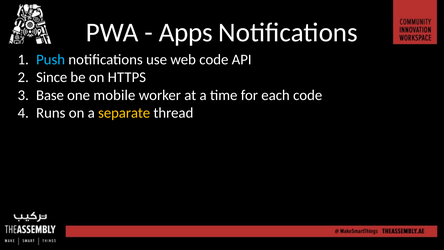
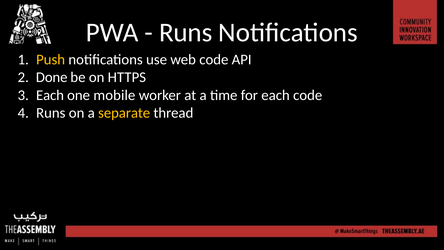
Apps: Apps -> Runs (186, 33)
Push colour: light blue -> yellow (51, 60)
Since: Since -> Done (52, 77)
Base: Base -> Each (50, 95)
